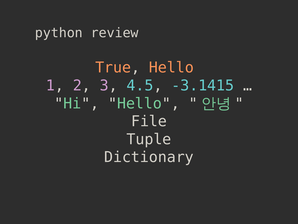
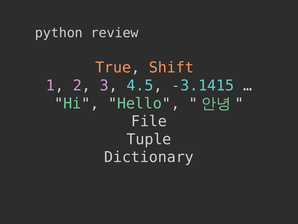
True Hello: Hello -> Shift (171, 68)
